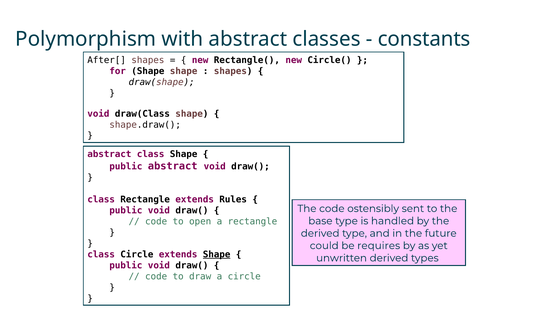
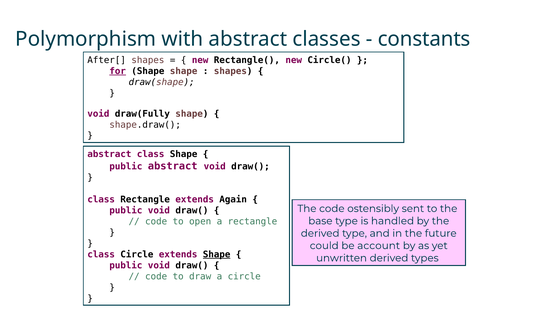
for underline: none -> present (118, 71)
draw(Class: draw(Class -> draw(Fully (142, 114)
Rules: Rules -> Again (233, 200)
requires: requires -> account (379, 246)
